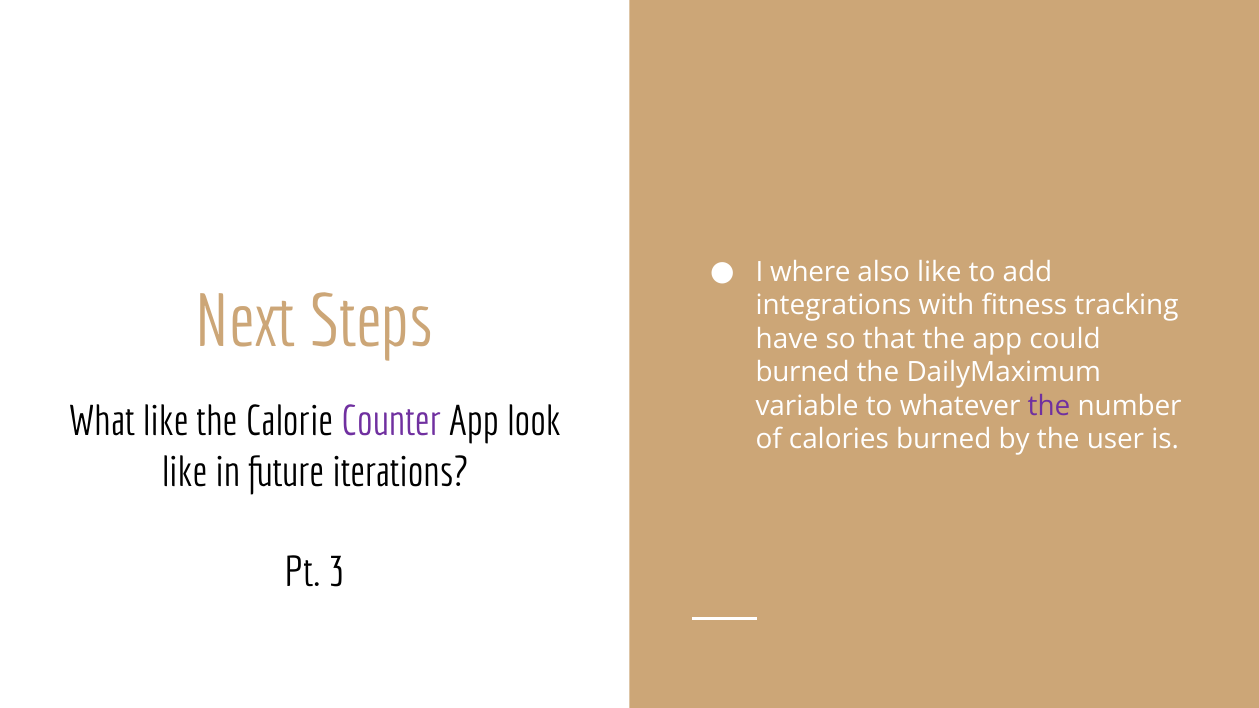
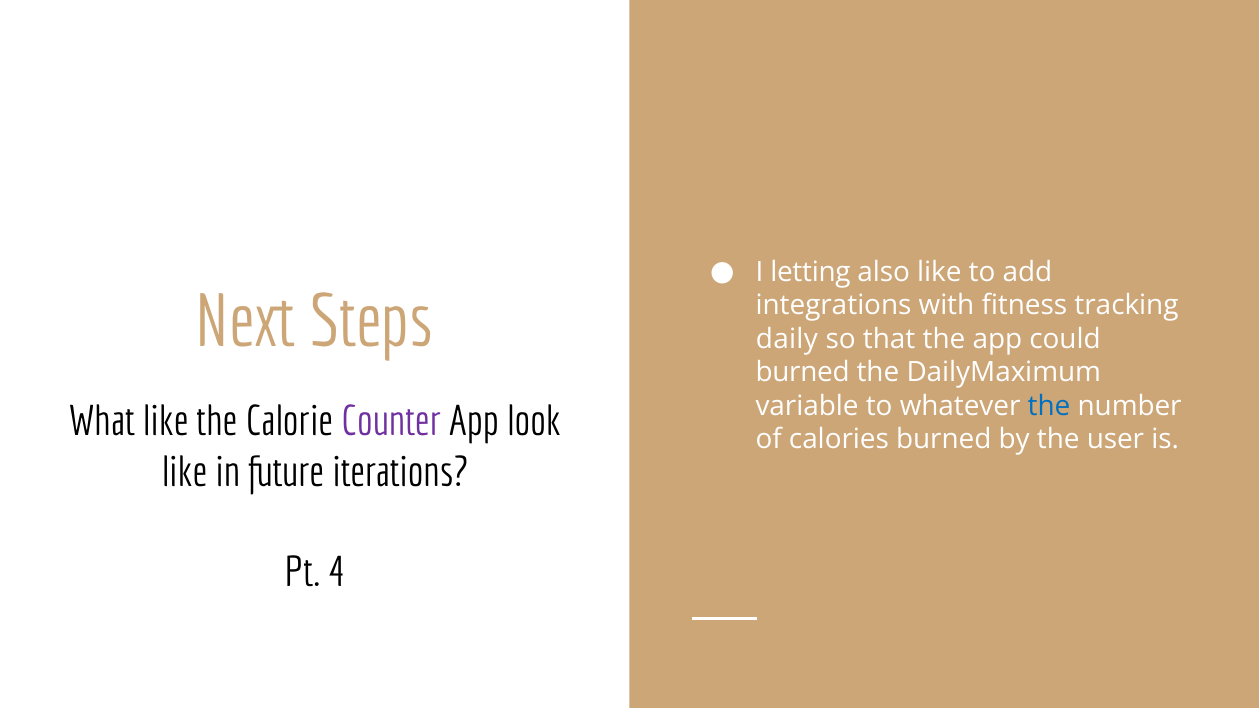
where: where -> letting (810, 272)
have: have -> daily (787, 339)
the colour: purple -> blue (1049, 406)
3: 3 -> 4 (337, 573)
